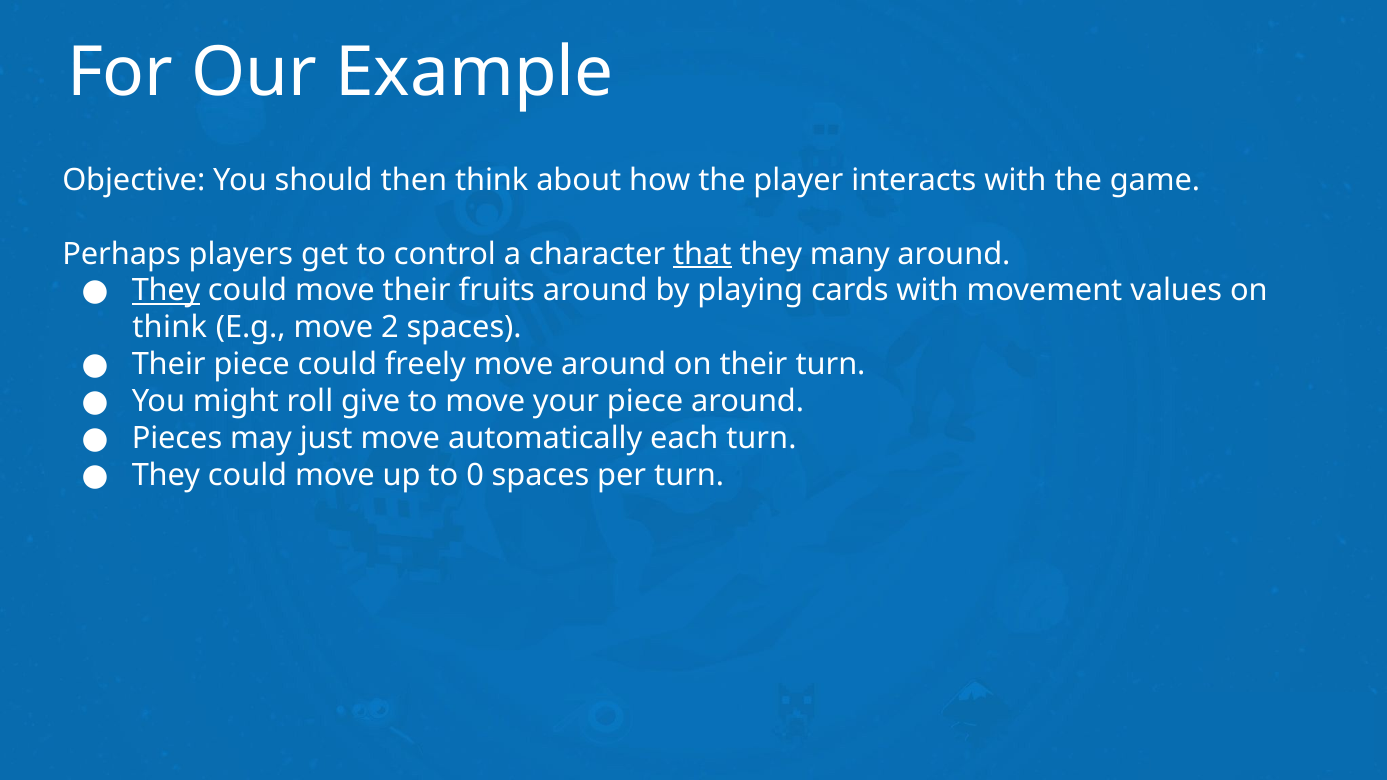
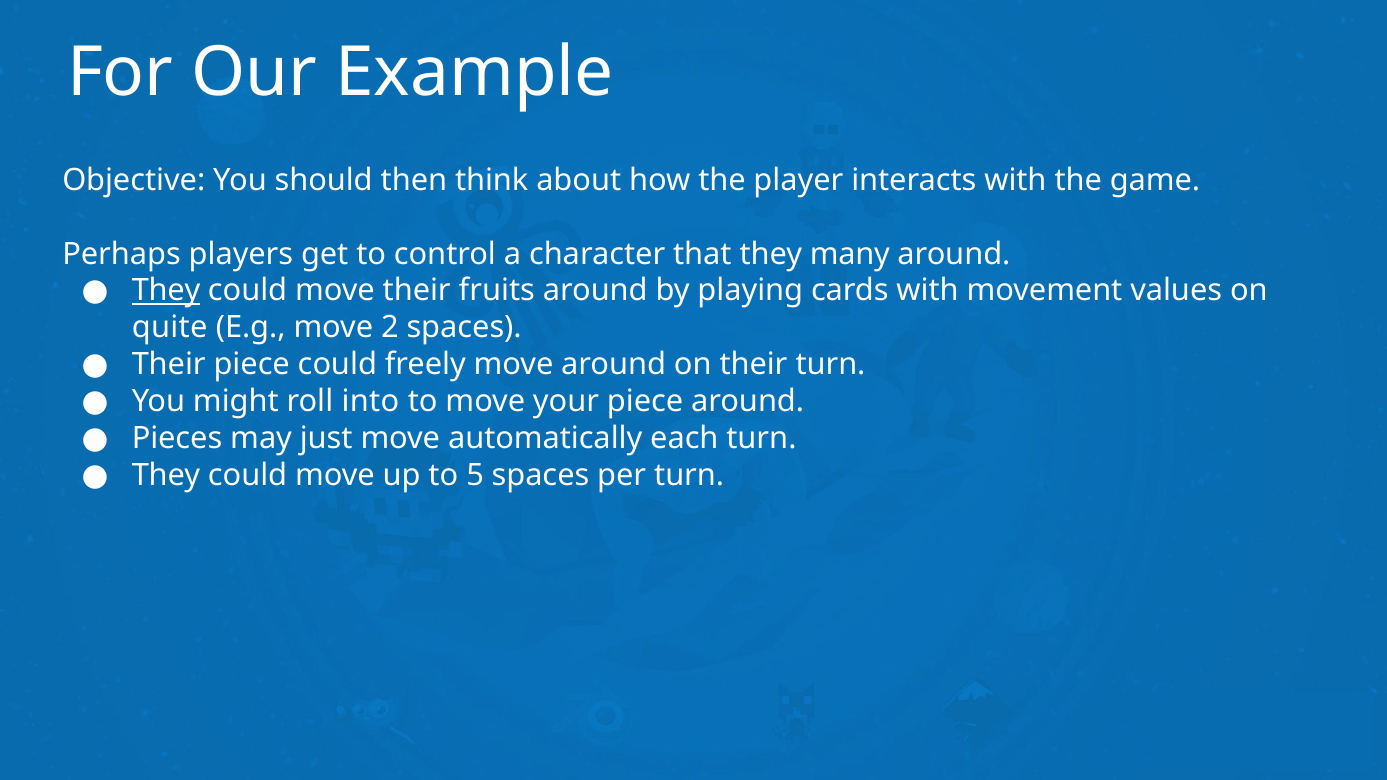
that underline: present -> none (702, 254)
think: think -> quite (170, 328)
give: give -> into (370, 402)
0: 0 -> 5 (475, 476)
